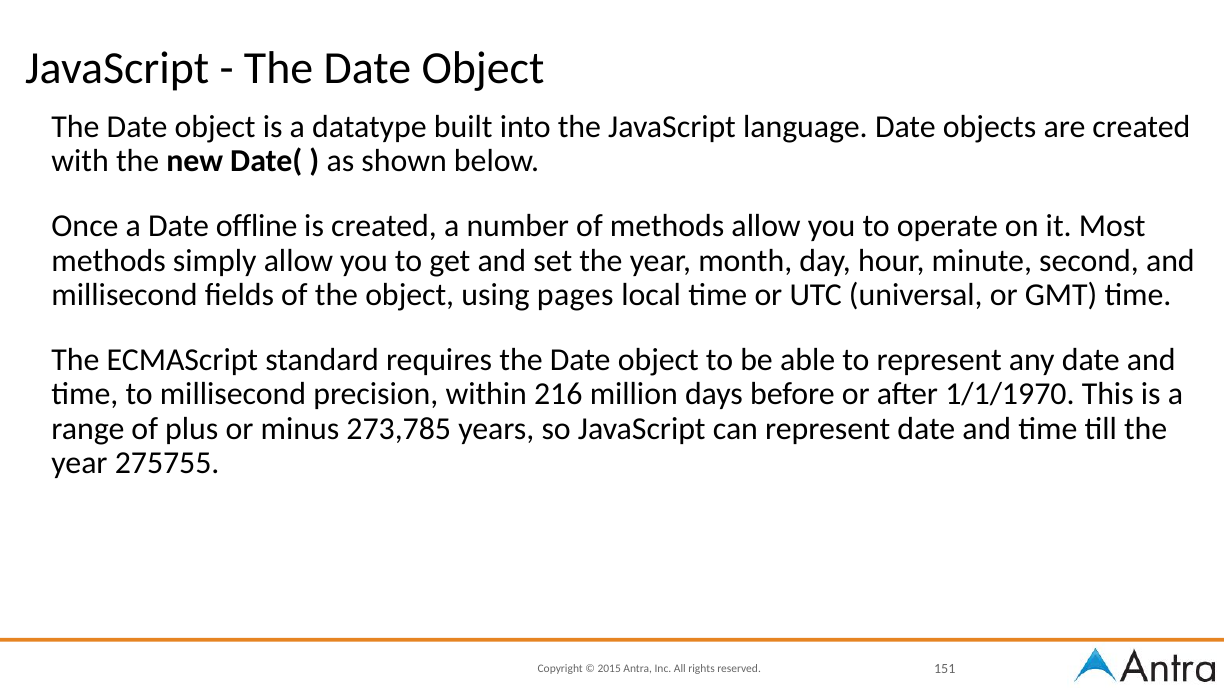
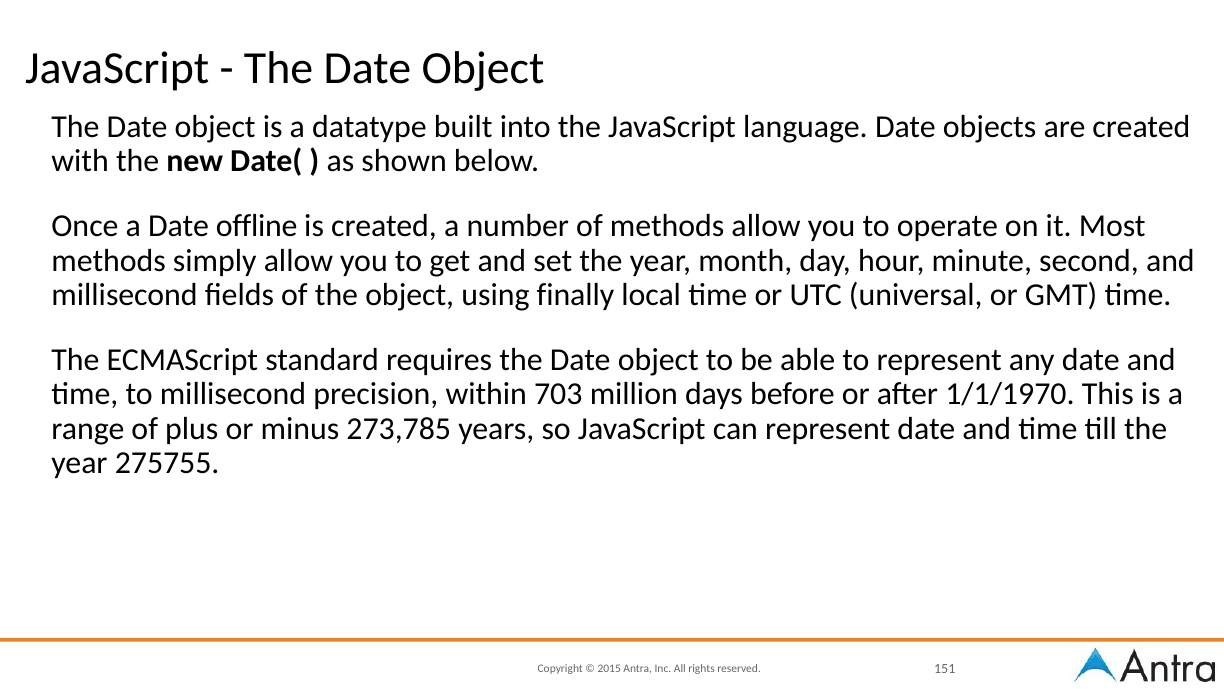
pages: pages -> finally (575, 295)
216: 216 -> 703 (558, 394)
